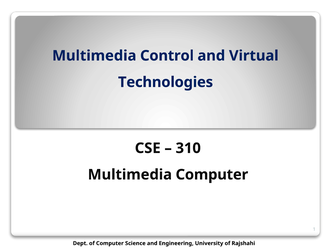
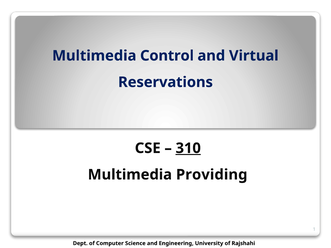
Technologies: Technologies -> Reservations (166, 82)
310 underline: none -> present (188, 148)
Multimedia Computer: Computer -> Providing (212, 175)
